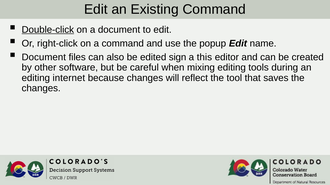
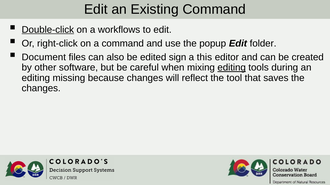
a document: document -> workflows (119, 30)
name: name -> folder (263, 44)
editing underline: none -> present (232, 68)
internet: internet -> missing (69, 78)
